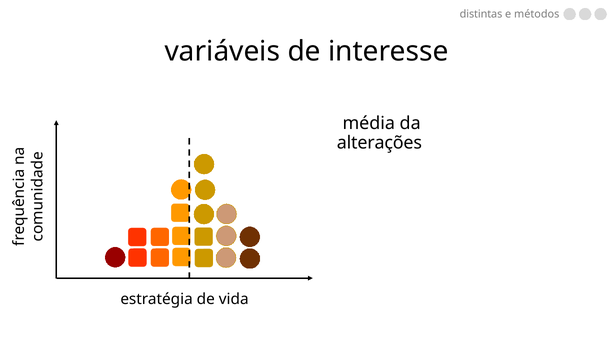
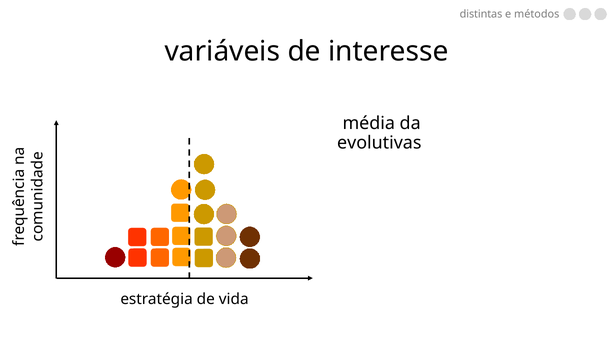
alterações: alterações -> evolutivas (379, 142)
